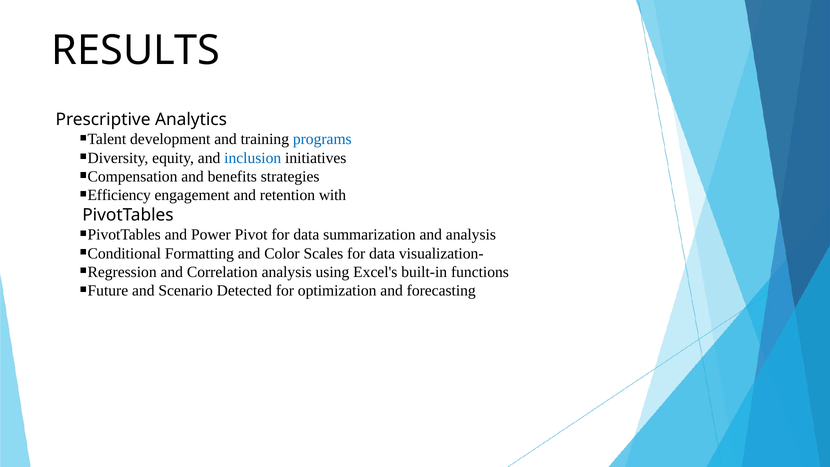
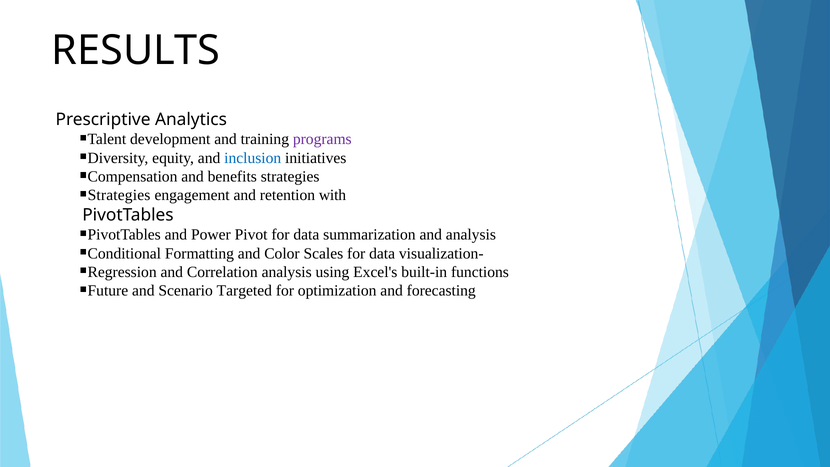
programs colour: blue -> purple (322, 139)
Efficiency: Efficiency -> Strategies (119, 195)
Detected: Detected -> Targeted (244, 291)
